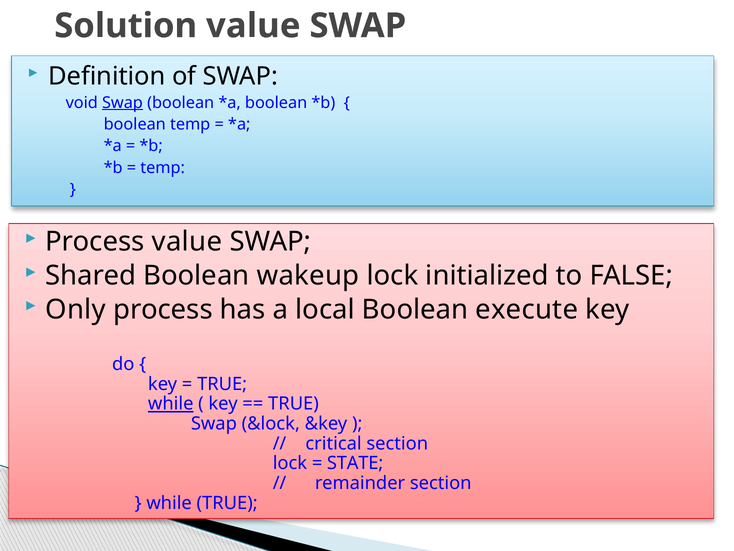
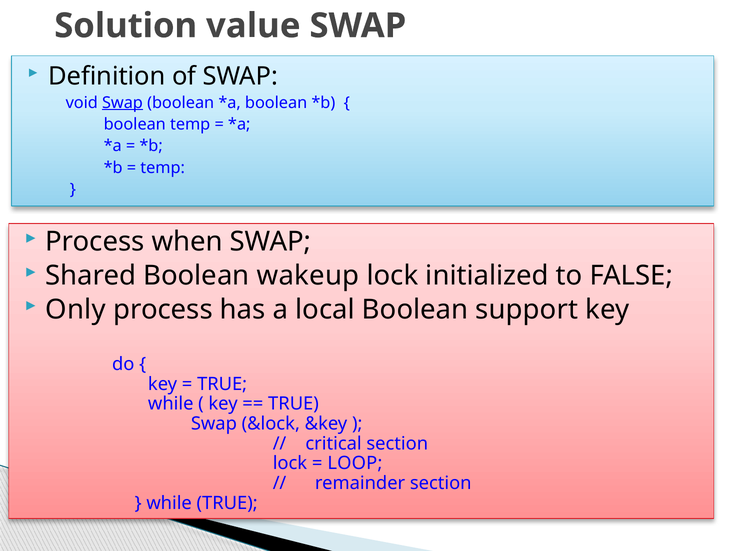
Process value: value -> when (187, 242)
execute: execute -> support (527, 309)
while underline: present -> none (171, 403)
STATE: STATE -> LOOP (355, 463)
